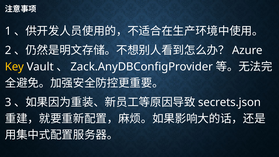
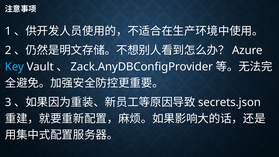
Key colour: yellow -> light blue (14, 67)
